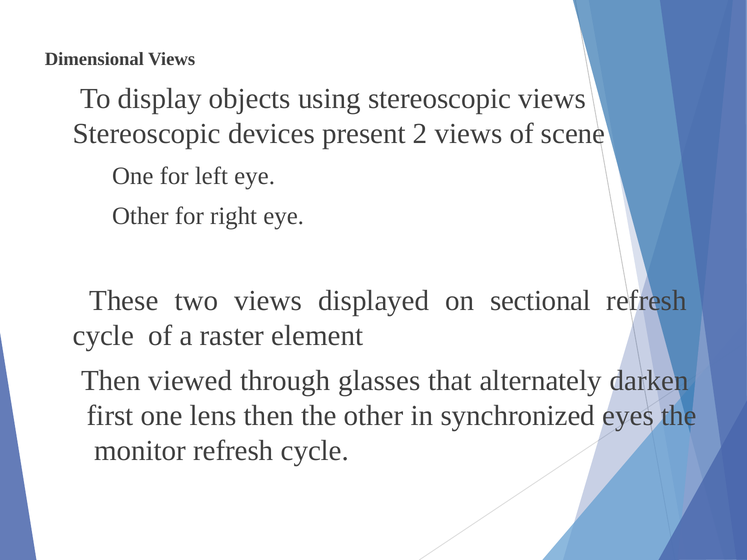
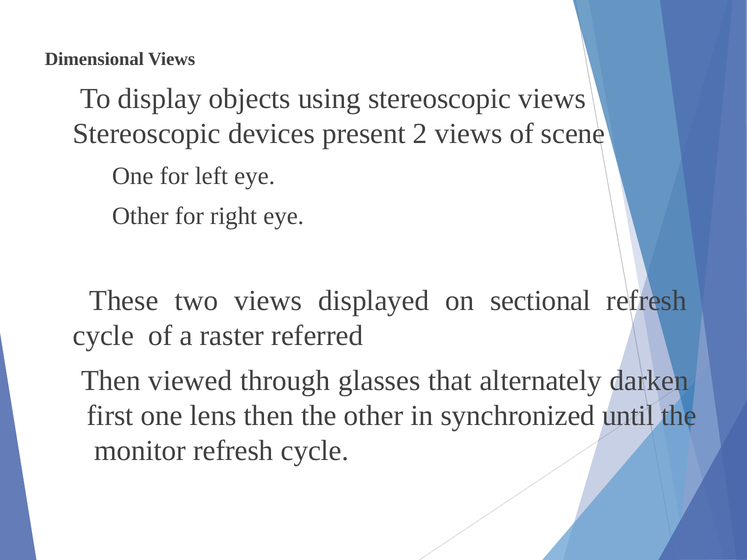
element: element -> referred (317, 336)
eyes: eyes -> until (628, 416)
